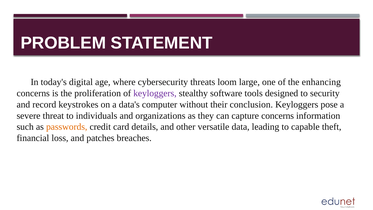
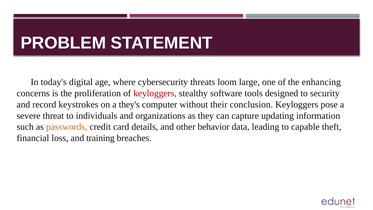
keyloggers colour: purple -> red (155, 93)
data's: data's -> they's (129, 104)
capture concerns: concerns -> updating (278, 116)
versatile: versatile -> behavior (214, 127)
patches: patches -> training (100, 138)
